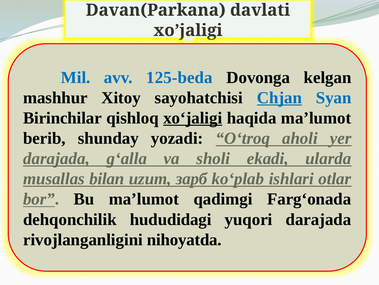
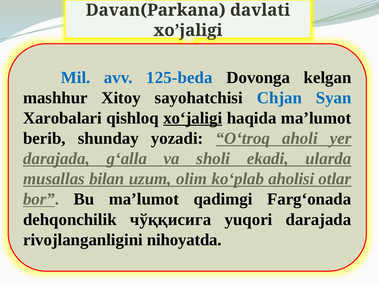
Chjan underline: present -> none (279, 98)
Birinchilar: Birinchilar -> Xarobalari (62, 118)
зарб: зарб -> olim (192, 178)
ishlari: ishlari -> aholisi (291, 178)
hududidagi: hududidagi -> чўққисига (171, 219)
